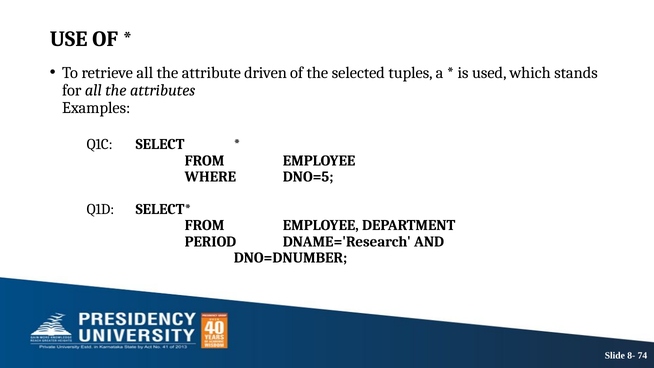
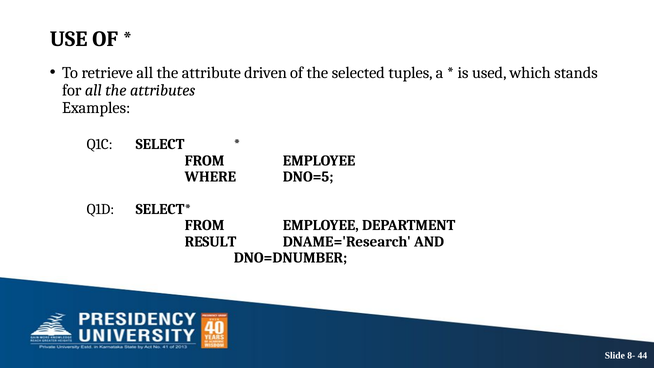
PERIOD: PERIOD -> RESULT (210, 241)
74: 74 -> 44 (642, 355)
